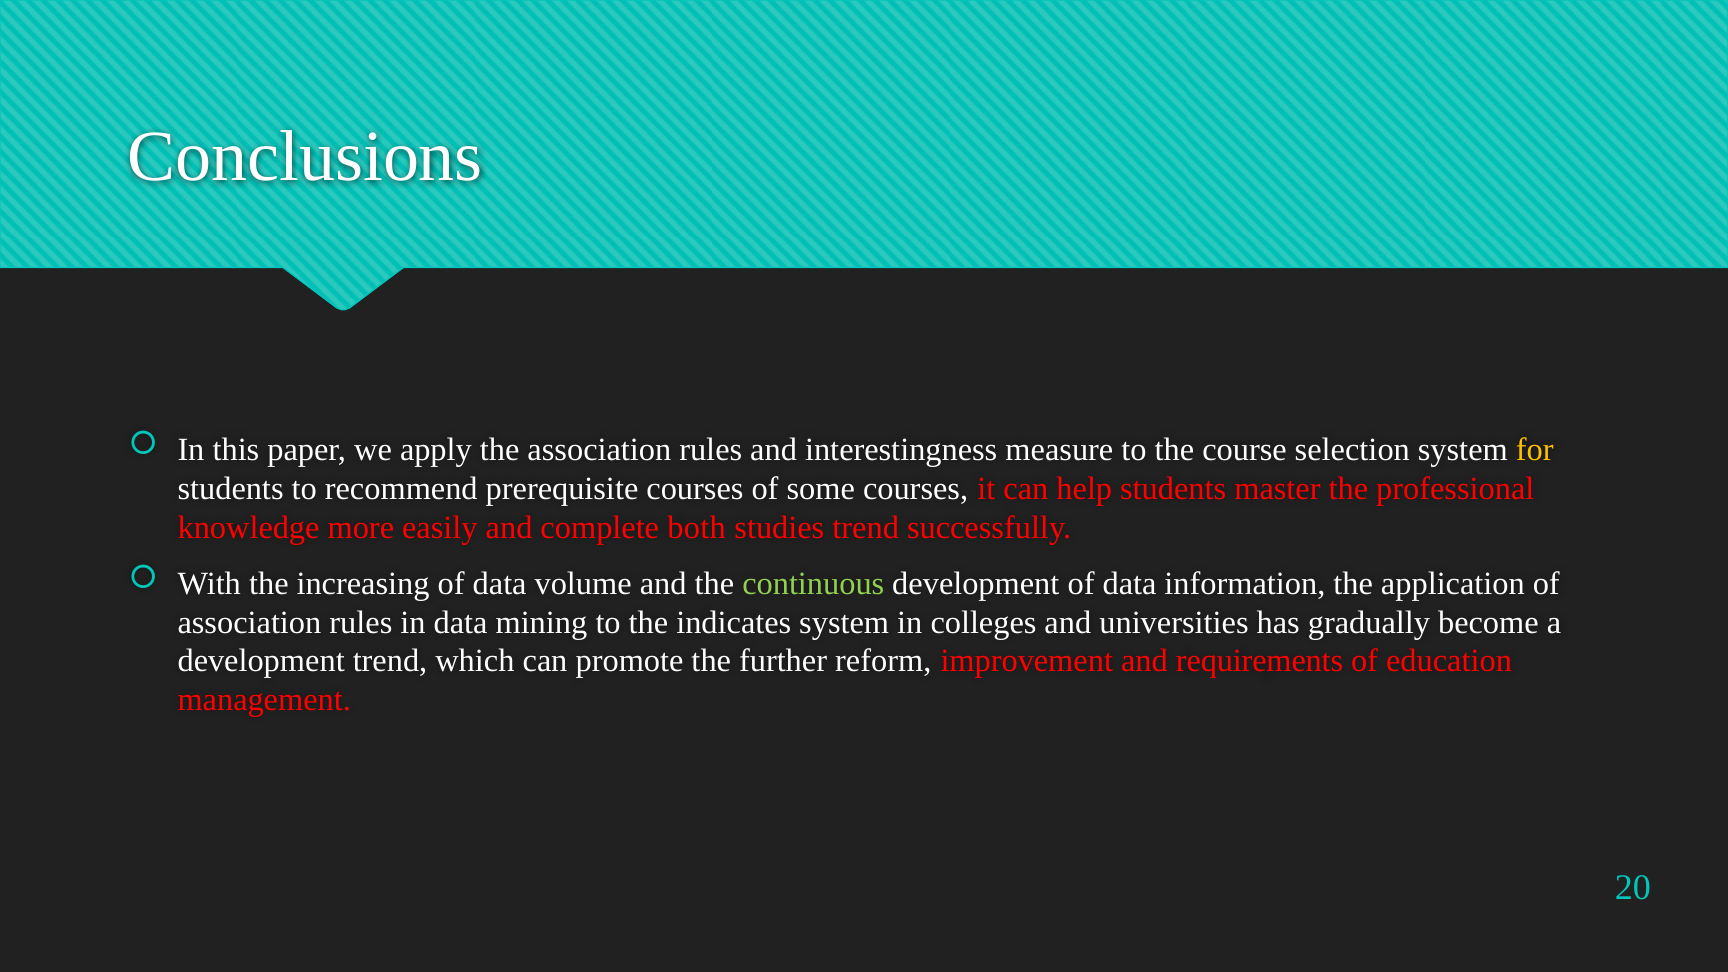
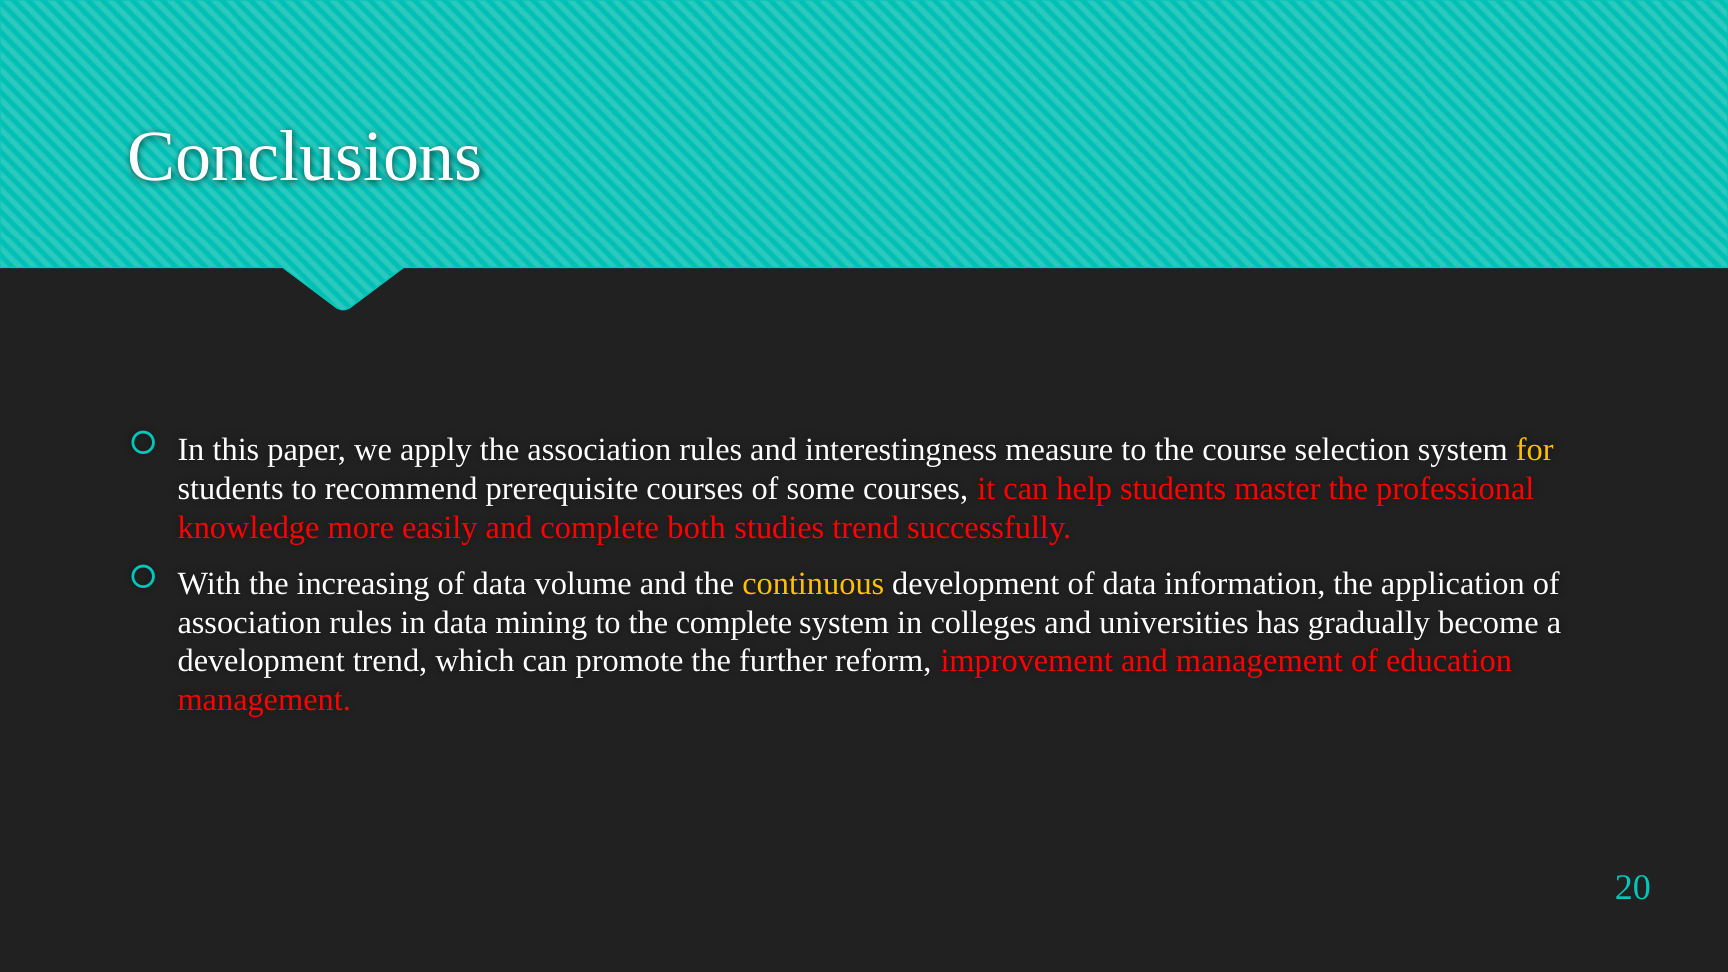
continuous colour: light green -> yellow (813, 584)
the indicates: indicates -> complete (734, 622)
and requirements: requirements -> management (1259, 661)
